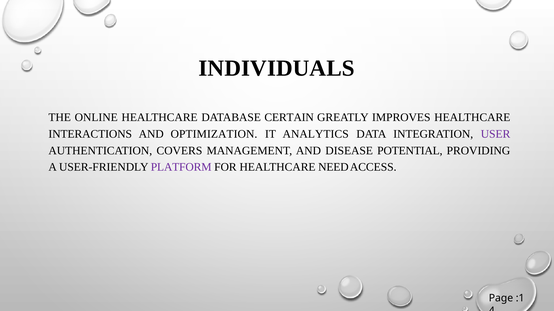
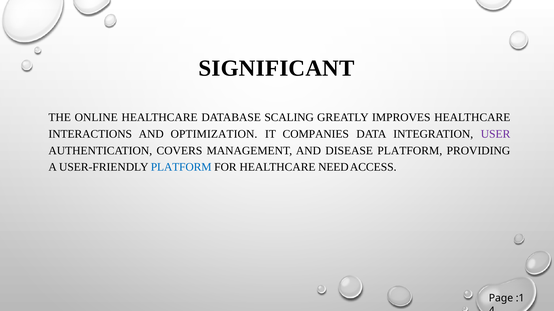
INDIVIDUALS: INDIVIDUALS -> SIGNIFICANT (277, 68)
CERTAIN: CERTAIN -> SCALING (289, 118)
ANALYTICS: ANALYTICS -> COMPANIES (316, 134)
DISEASE POTENTIAL: POTENTIAL -> PLATFORM (410, 151)
PLATFORM colour: purple -> blue (181, 168)
